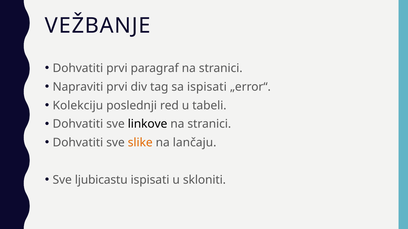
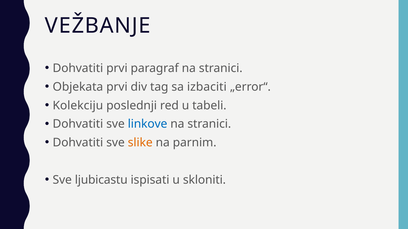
Napraviti: Napraviti -> Objekata (78, 87)
sa ispisati: ispisati -> izbaciti (207, 87)
linkove colour: black -> blue (148, 124)
lančaju: lančaju -> parnim (195, 143)
